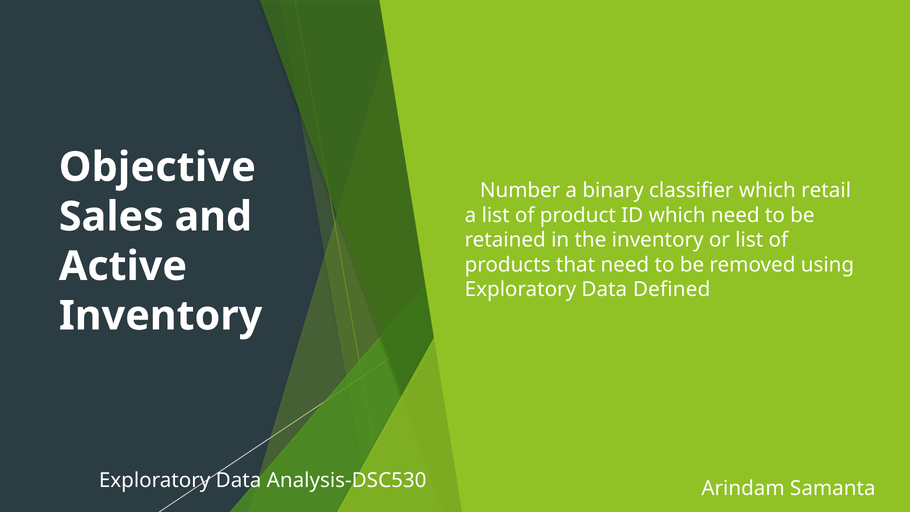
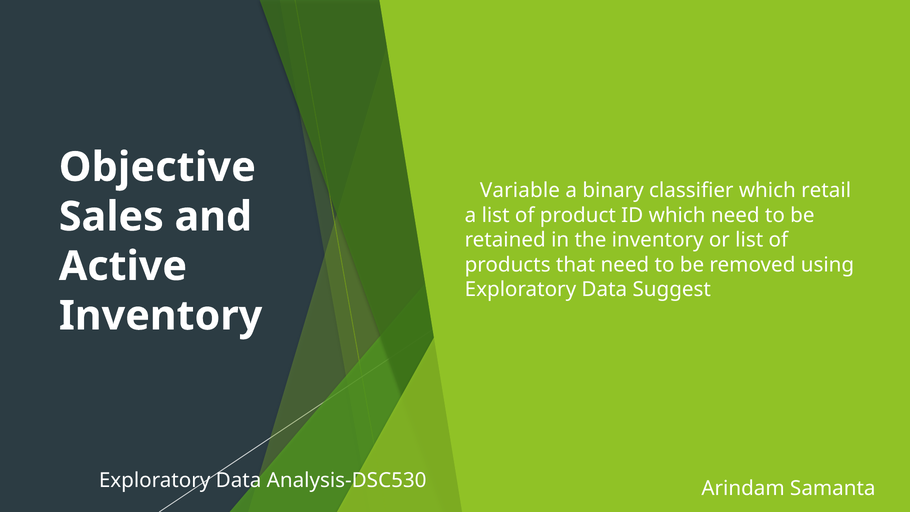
Number: Number -> Variable (520, 191)
Defined: Defined -> Suggest (672, 290)
